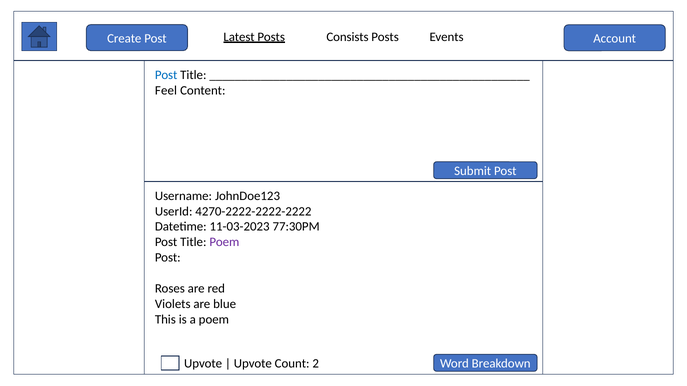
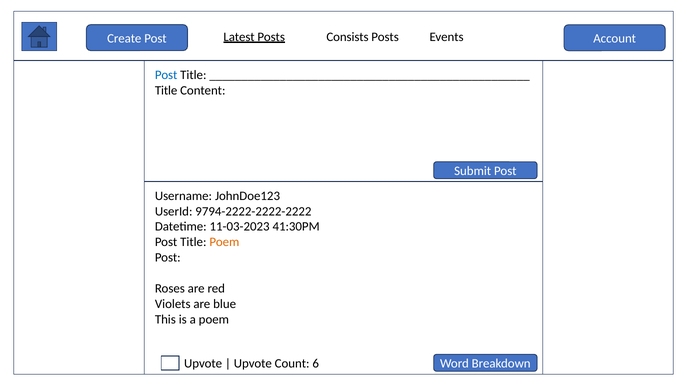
Feel: Feel -> Title (166, 90)
4270-2222-2222-2222: 4270-2222-2222-2222 -> 9794-2222-2222-2222 (253, 212)
77:30PM: 77:30PM -> 41:30PM (296, 227)
Poem colour: purple -> orange (224, 242)
2: 2 -> 6 (316, 364)
